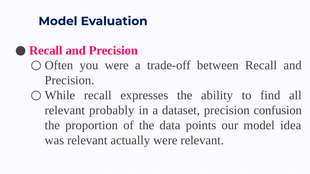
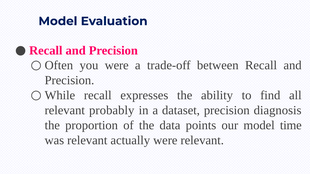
confusion: confusion -> diagnosis (278, 110)
idea: idea -> time (291, 125)
